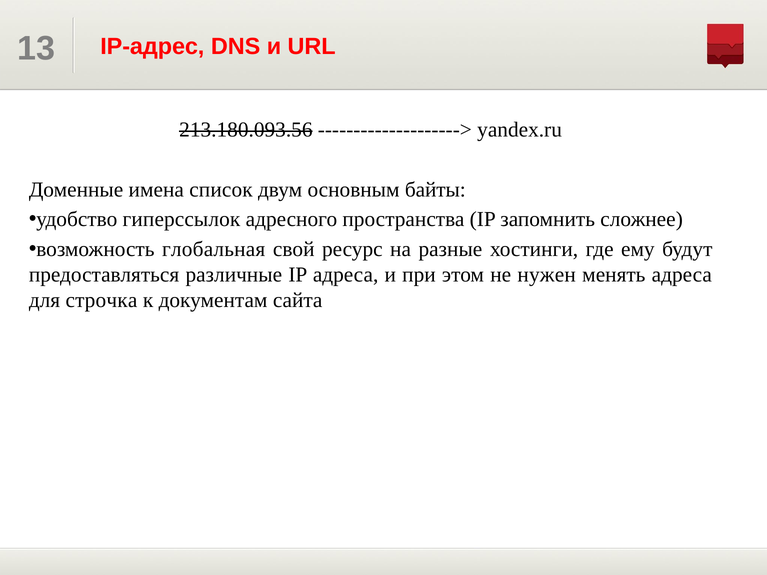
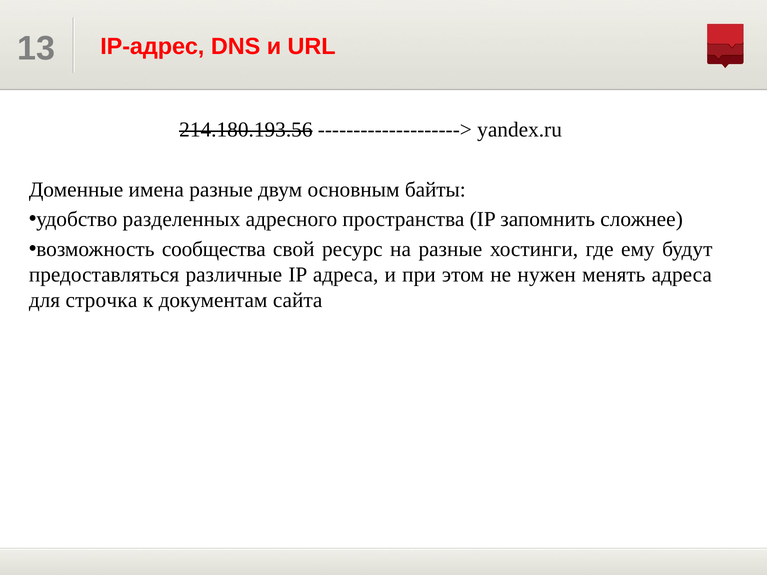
213.180.093.56: 213.180.093.56 -> 214.180.193.56 (246, 130)
имена список: список -> разные (221, 190)
гиперссылок: гиперссылок -> разделенных (181, 219)
глобальная: глобальная -> сообщества (214, 249)
